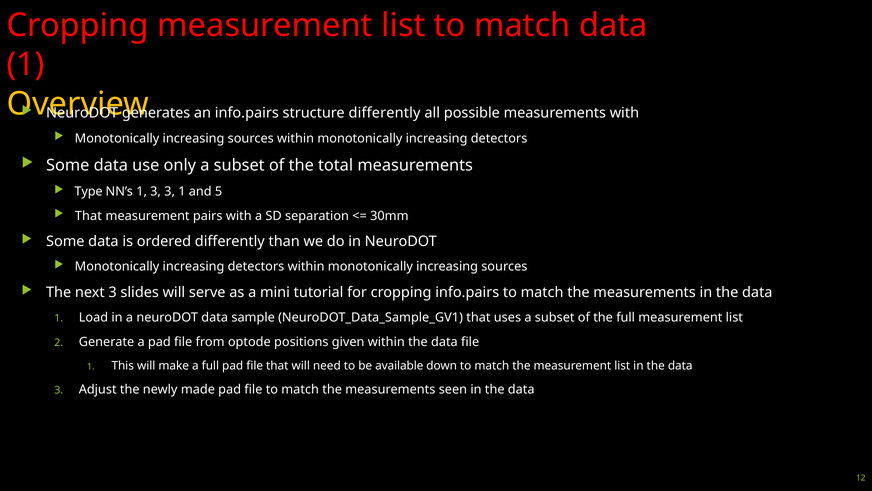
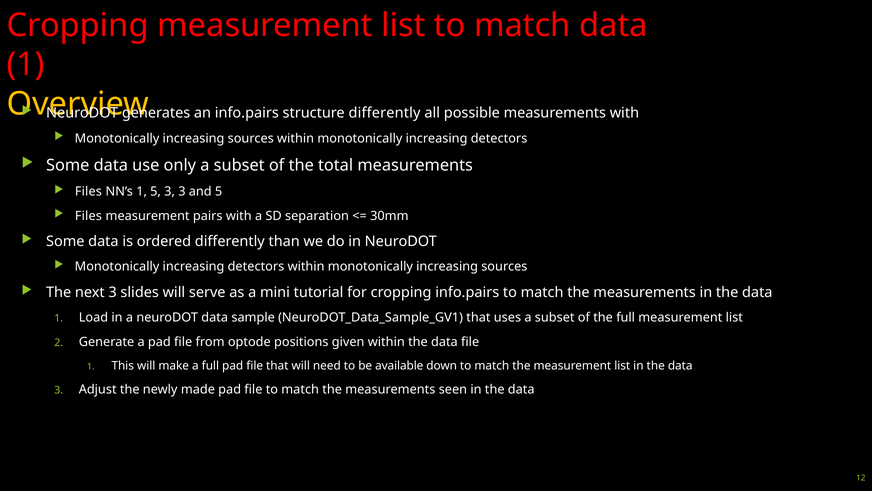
Type: Type -> Files (88, 191)
1 3: 3 -> 5 (156, 191)
3 1: 1 -> 3 (182, 191)
That: That -> Files (88, 216)
